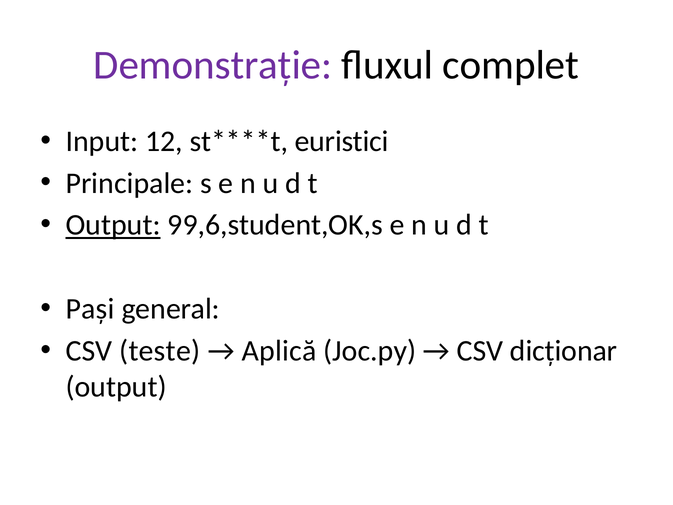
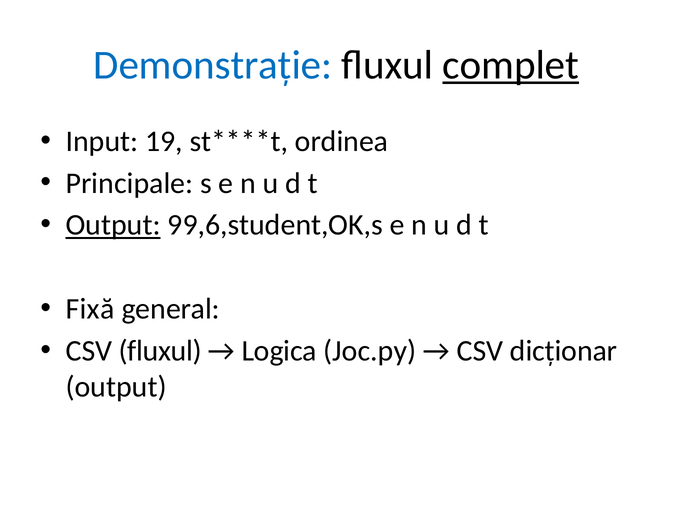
Demonstrație colour: purple -> blue (213, 65)
complet underline: none -> present (511, 65)
12: 12 -> 19 (164, 141)
euristici: euristici -> ordinea (342, 141)
Pași: Pași -> Fixă (90, 309)
CSV teste: teste -> fluxul (160, 351)
Aplică: Aplică -> Logica (279, 351)
